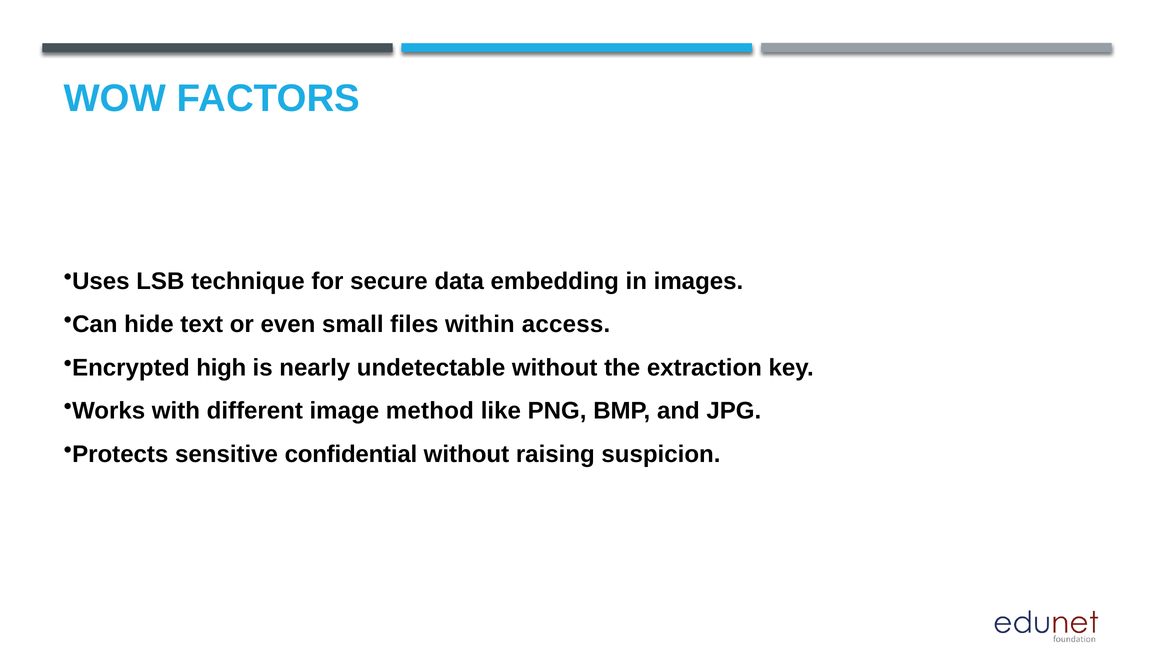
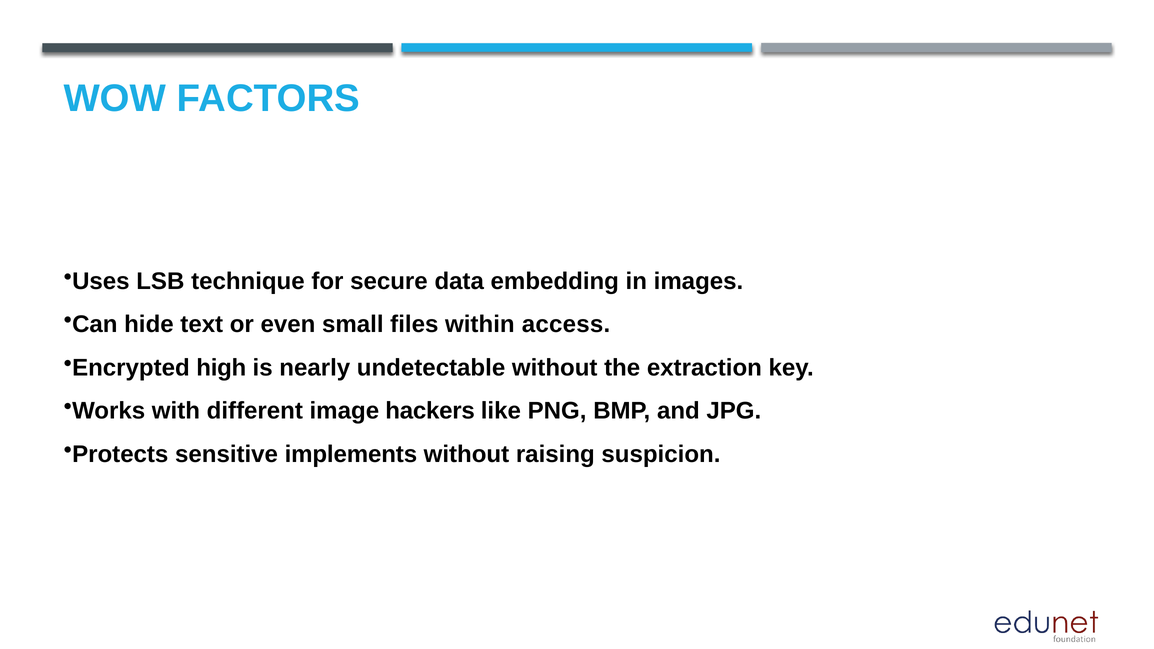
method: method -> hackers (430, 411)
confidential: confidential -> implements (351, 454)
